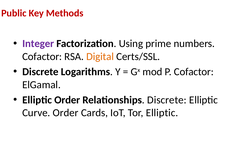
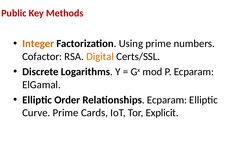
Integer colour: purple -> orange (38, 44)
P Cofactor: Cofactor -> Ecparam (194, 72)
Relationships Discrete: Discrete -> Ecparam (167, 100)
Curve Order: Order -> Prime (66, 113)
Tor Elliptic: Elliptic -> Explicit (162, 113)
